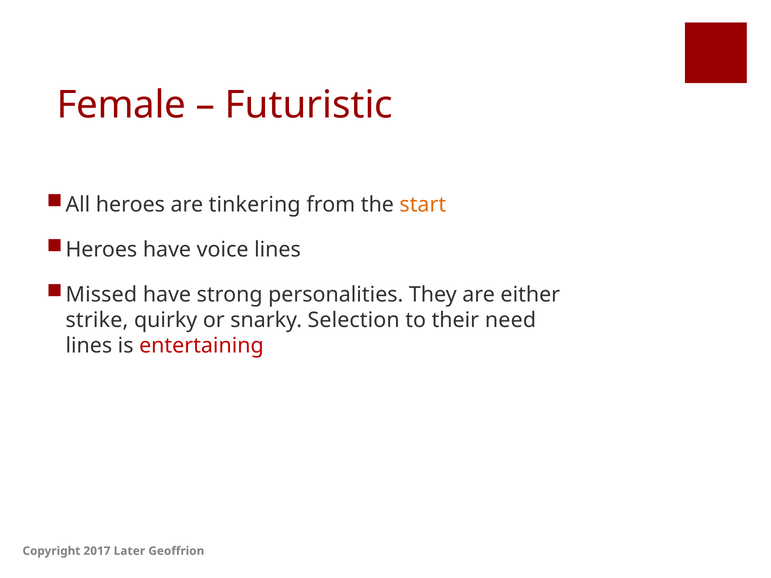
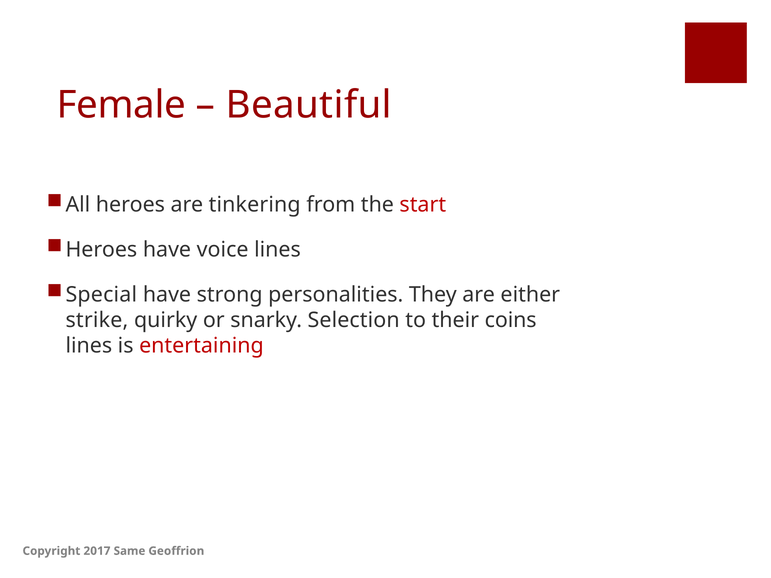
Futuristic: Futuristic -> Beautiful (309, 105)
start colour: orange -> red (423, 205)
Missed: Missed -> Special (101, 295)
need: need -> coins (511, 320)
Later: Later -> Same (129, 551)
